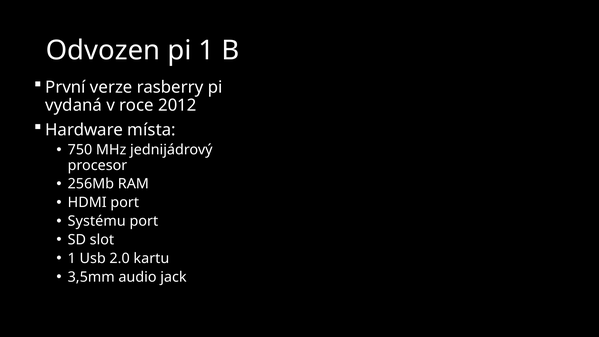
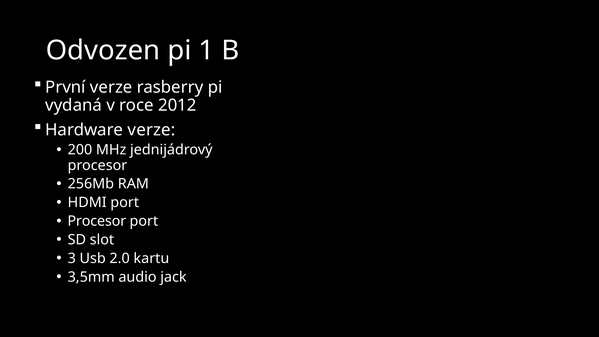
Hardware místa: místa -> verze (152, 130)
750: 750 -> 200 (80, 150)
Systému: Systému -> Procesor (97, 221)
1: 1 -> 3 (72, 258)
